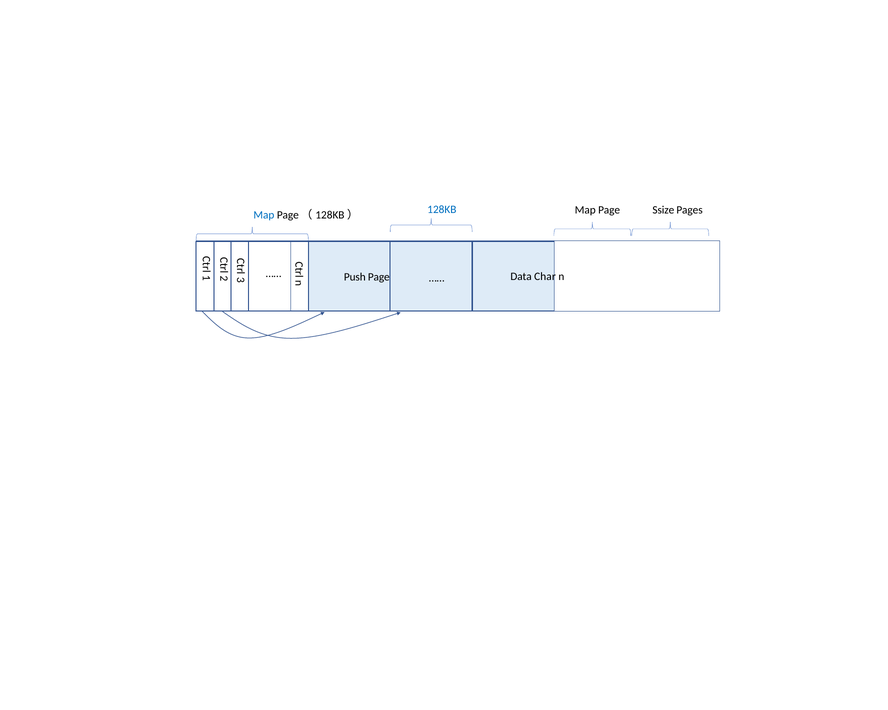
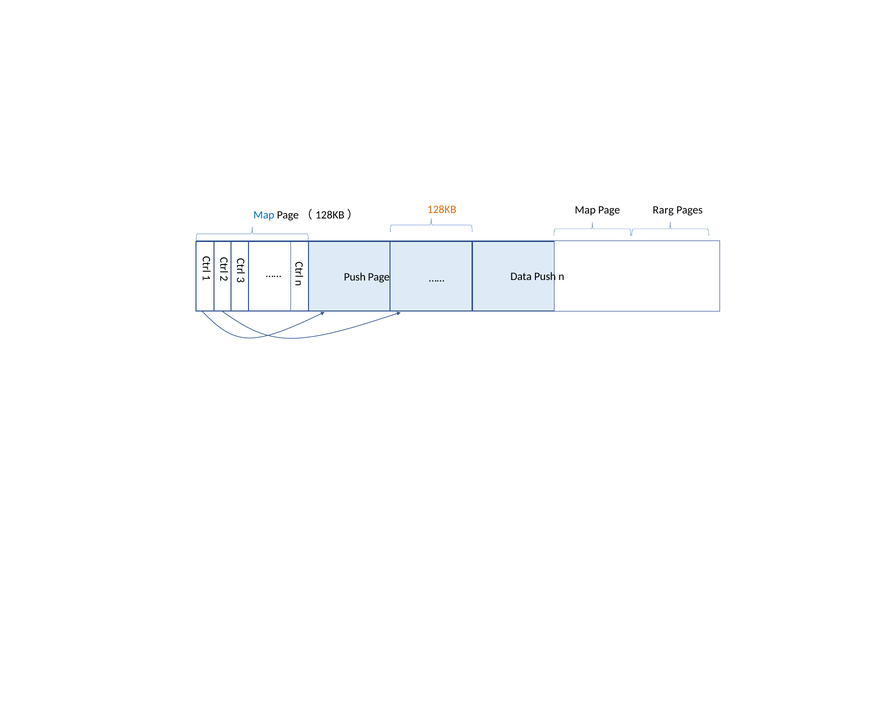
128KB colour: blue -> orange (442, 210)
Ssize: Ssize -> Rarg (663, 210)
Data Char: Char -> Push (545, 277)
